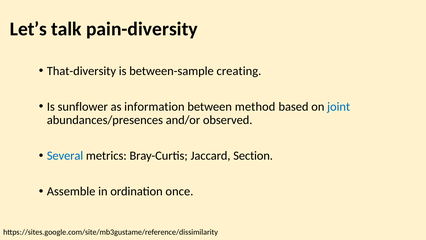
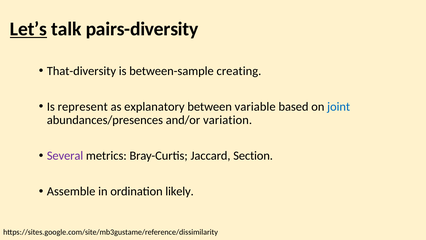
Let’s underline: none -> present (28, 29)
pain-diversity: pain-diversity -> pairs-diversity (142, 29)
sunflower: sunflower -> represent (83, 107)
information: information -> explanatory (154, 107)
method: method -> variable (255, 107)
observed: observed -> variation (228, 120)
Several colour: blue -> purple (65, 156)
once: once -> likely (180, 191)
